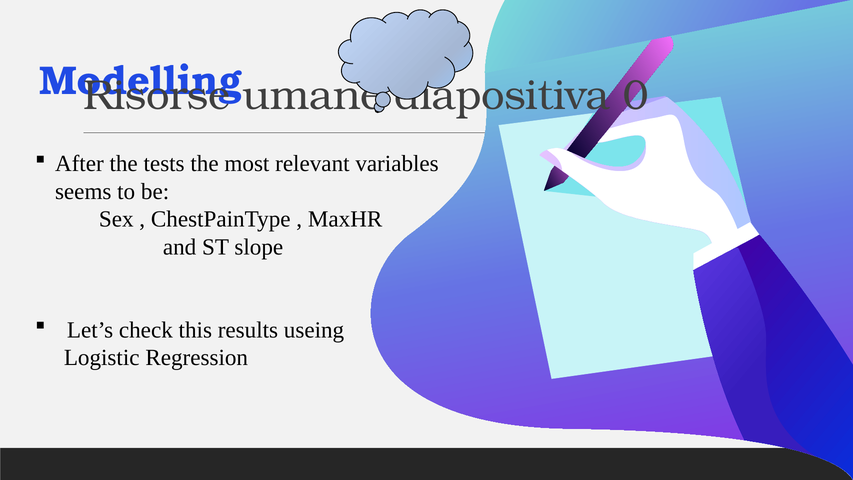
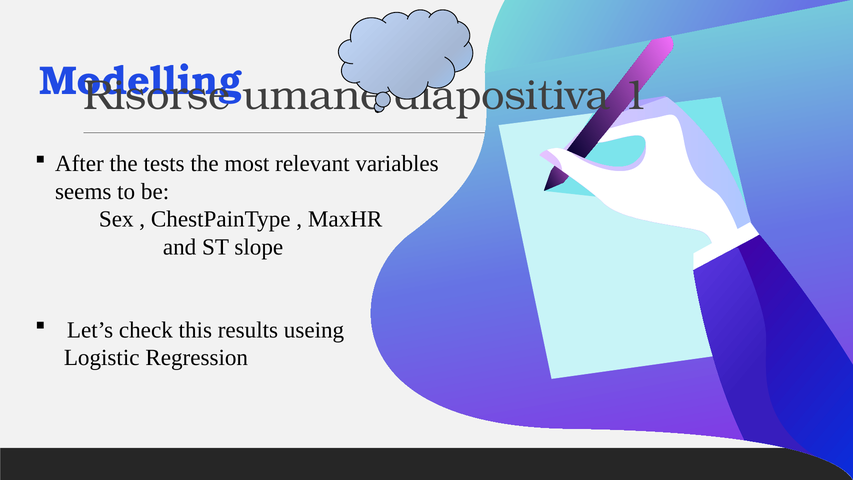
0: 0 -> 1 (636, 96)
